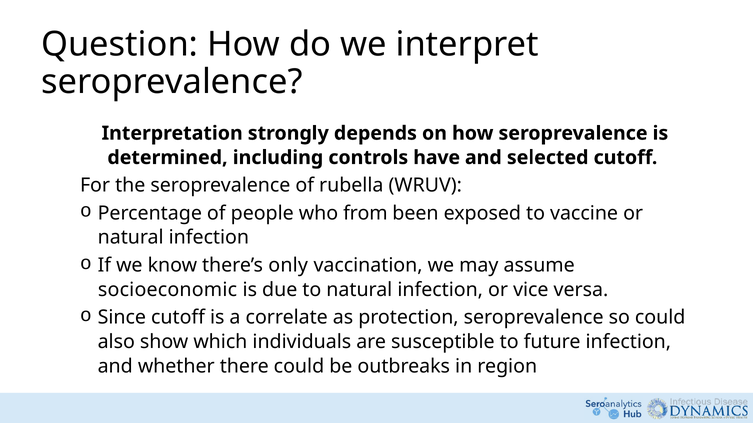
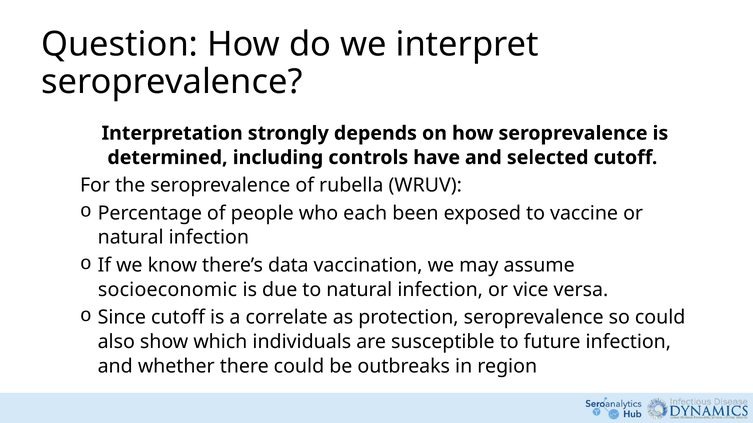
from: from -> each (365, 213)
only: only -> data (288, 266)
